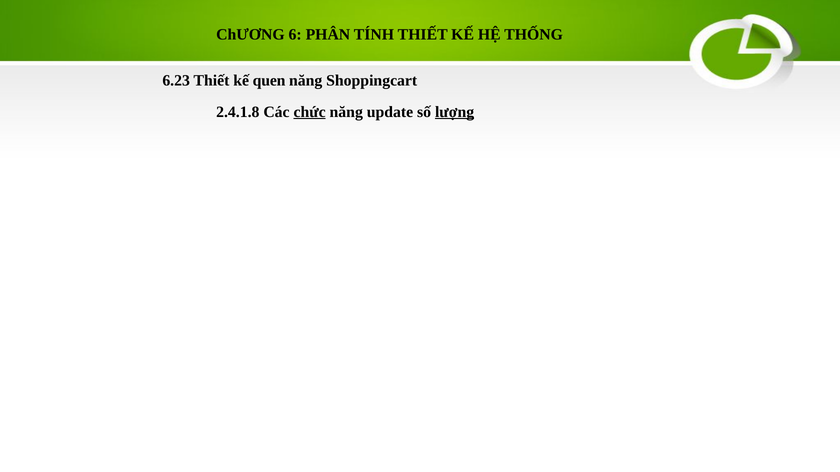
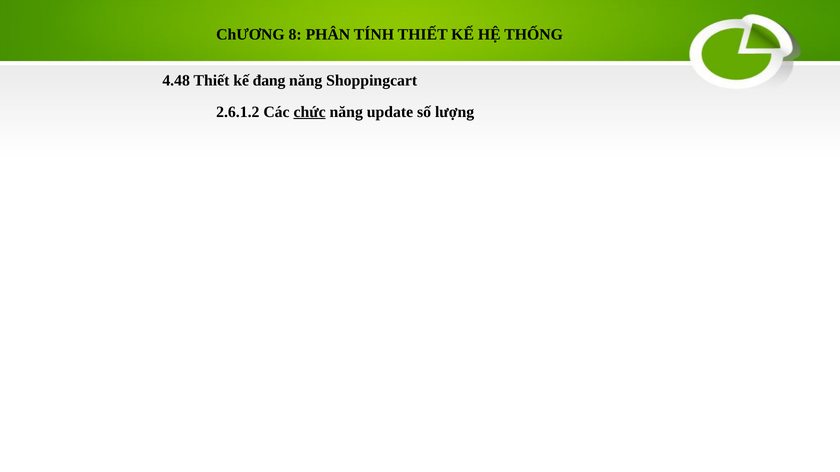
6: 6 -> 8 (295, 35)
6.23: 6.23 -> 4.48 (176, 80)
quen: quen -> đang (269, 80)
2.4.1.8: 2.4.1.8 -> 2.6.1.2 (238, 112)
lượng underline: present -> none (455, 112)
